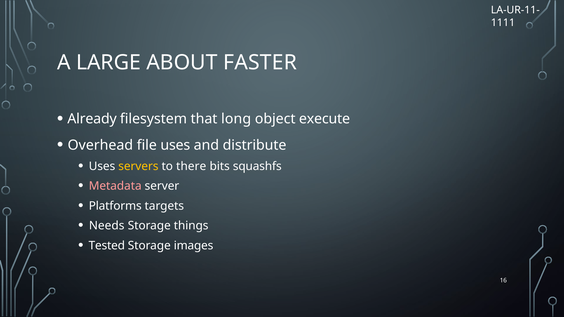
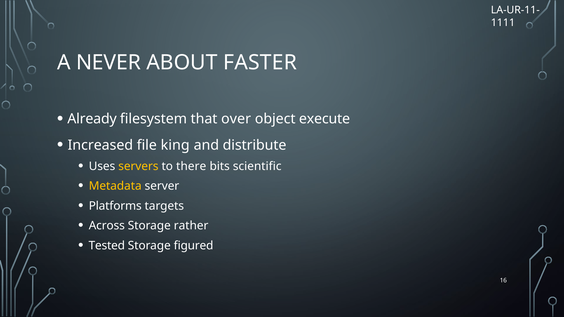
LARGE: LARGE -> NEVER (109, 63)
long: long -> over (236, 119)
Overhead: Overhead -> Increased (100, 145)
file uses: uses -> king (175, 145)
squashfs: squashfs -> scientific (257, 166)
Metadata colour: pink -> yellow (115, 186)
Needs: Needs -> Across (107, 226)
things: things -> rather (191, 226)
images: images -> figured (194, 246)
